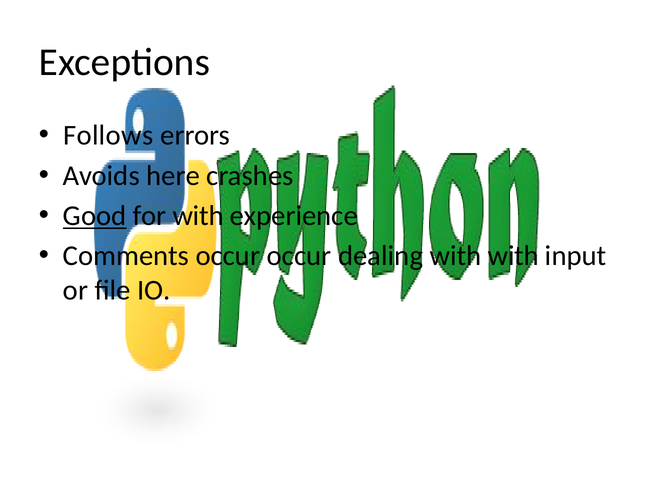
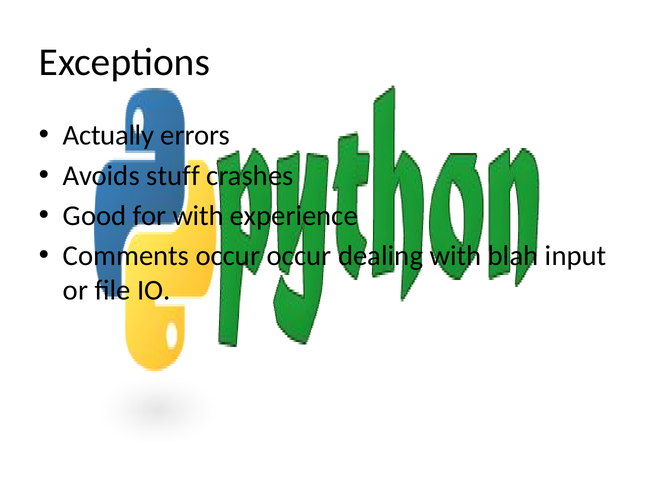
Follows: Follows -> Actually (108, 136)
here: here -> stuff (173, 176)
Good underline: present -> none (95, 216)
with with: with -> blah (513, 256)
